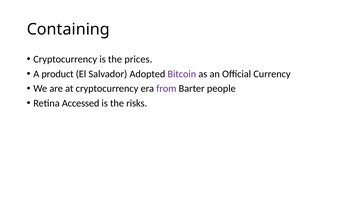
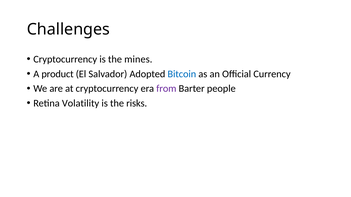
Containing: Containing -> Challenges (68, 29)
prices: prices -> mines (138, 59)
Bitcoin colour: purple -> blue (182, 74)
Accessed: Accessed -> Volatility (81, 103)
